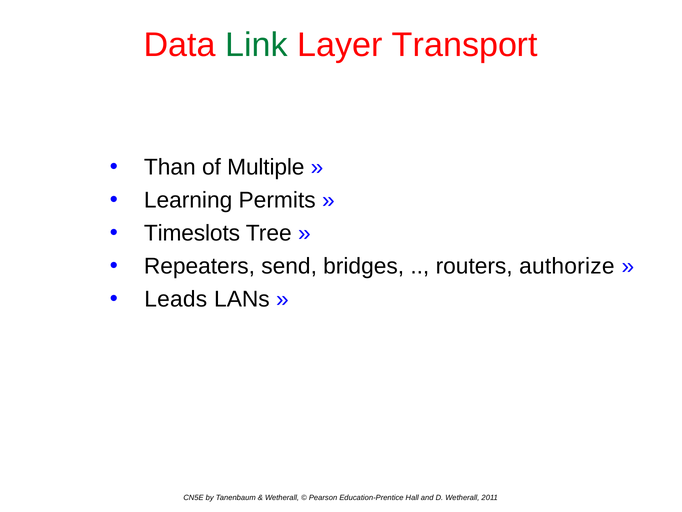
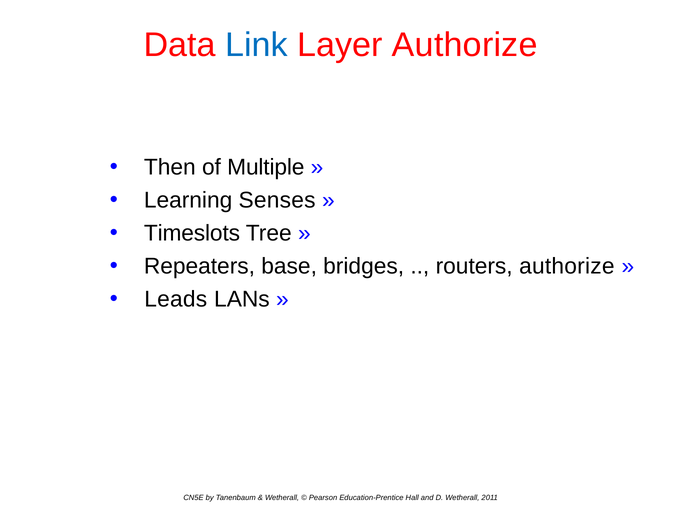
Link colour: green -> blue (257, 45)
Layer Transport: Transport -> Authorize (465, 45)
Than: Than -> Then (170, 167)
Permits: Permits -> Senses (277, 200)
send: send -> base (289, 266)
